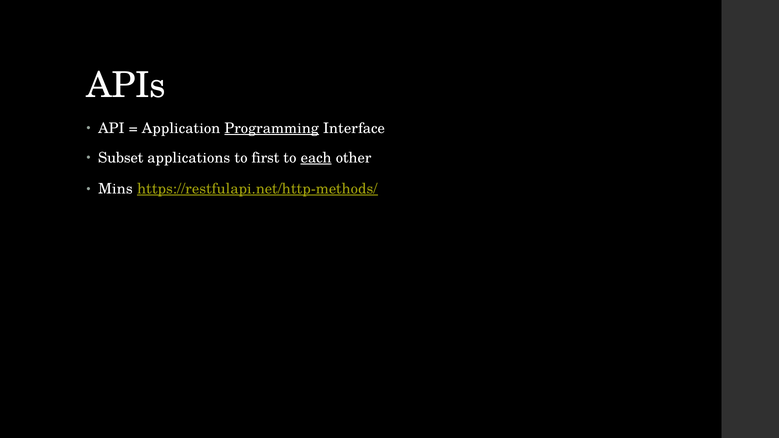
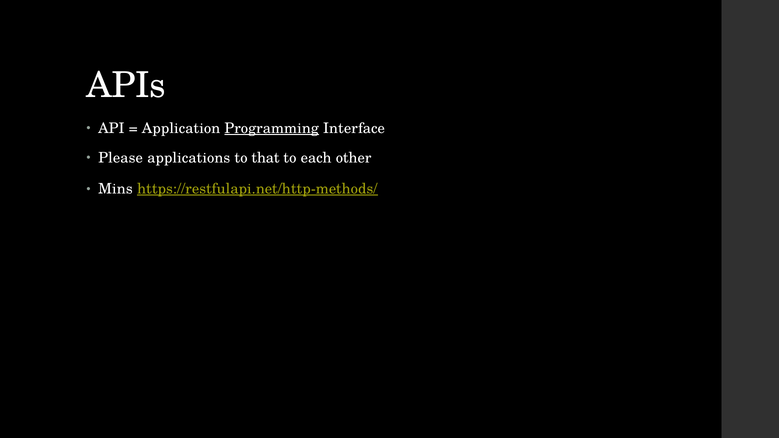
Subset: Subset -> Please (121, 158)
first: first -> that (265, 158)
each underline: present -> none (316, 158)
